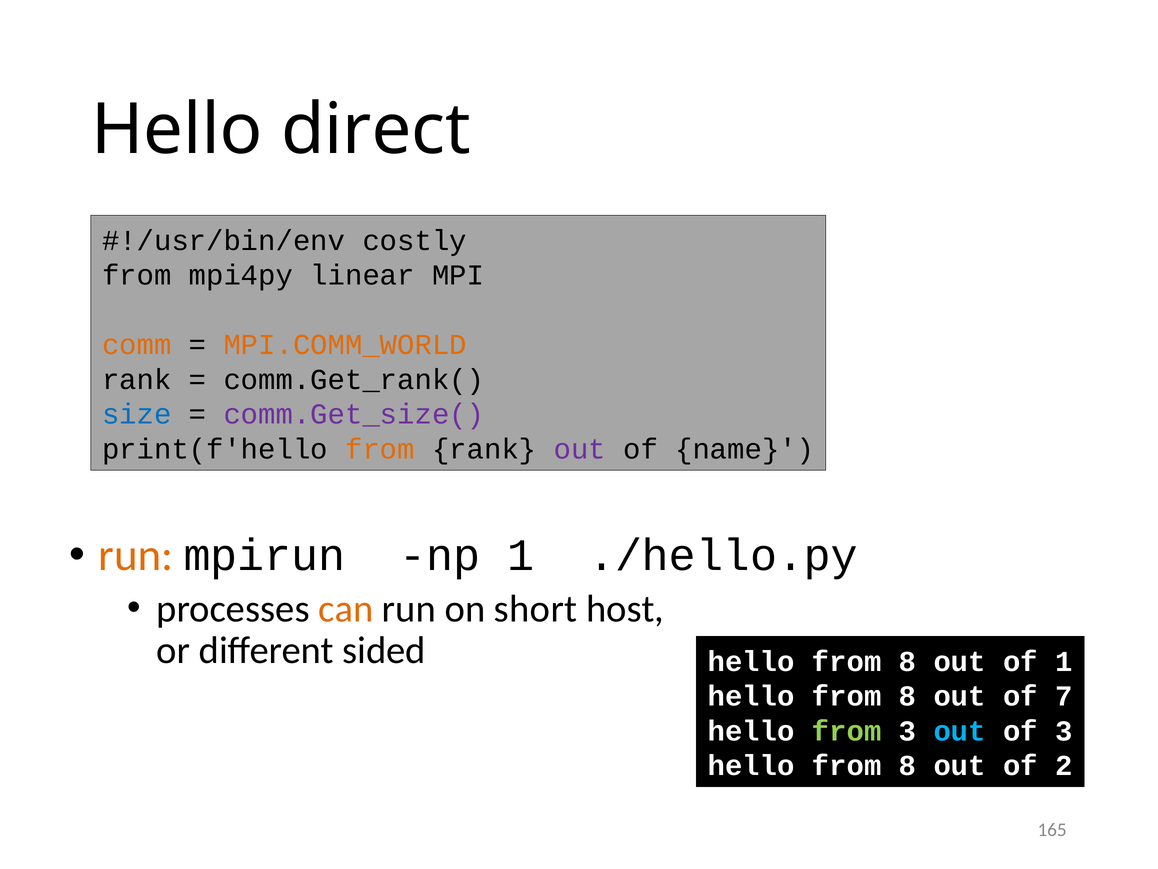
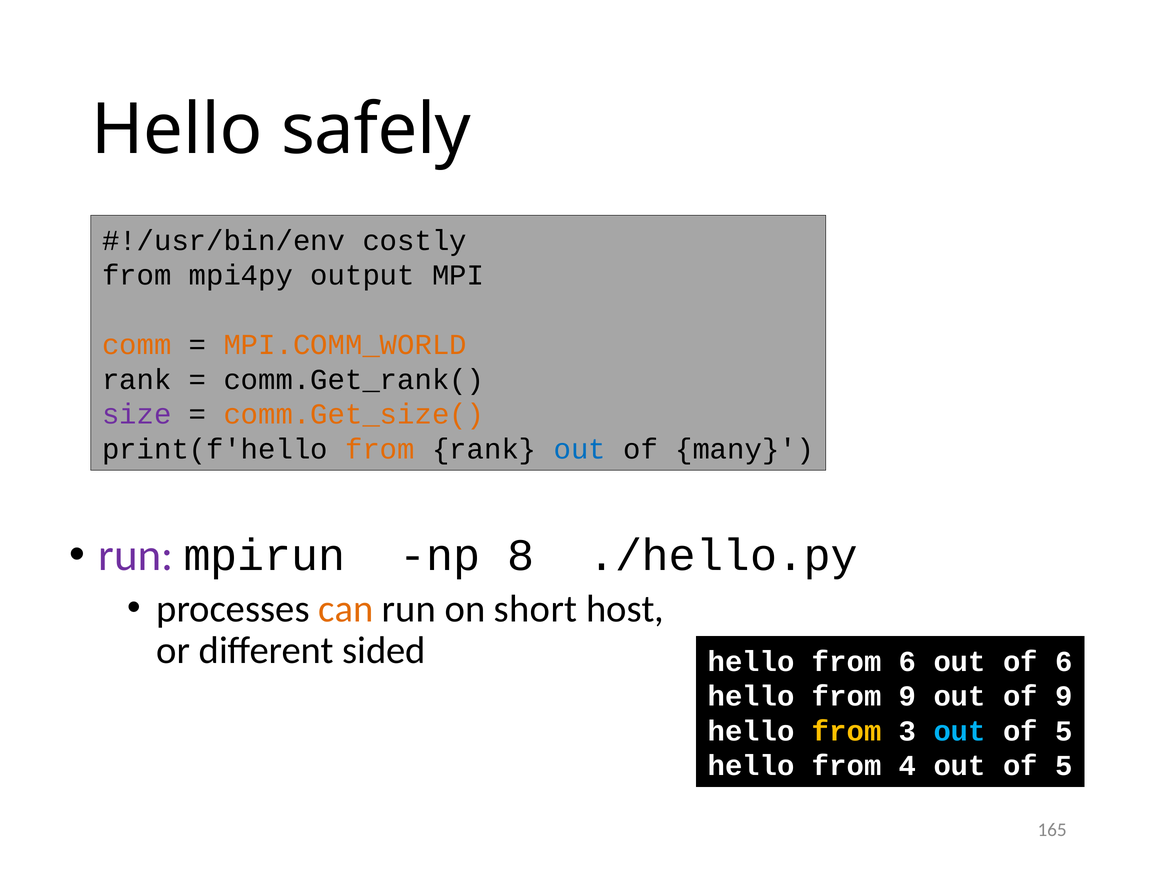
direct: direct -> safely (376, 130)
linear: linear -> output (363, 275)
size colour: blue -> purple (137, 414)
comm.Get_size( colour: purple -> orange (354, 414)
out colour: purple -> blue (580, 449)
name: name -> many (745, 449)
run colour: orange -> purple (136, 555)
np 1: 1 -> 8 (521, 555)
8: 8 -> 6 (908, 661)
of 1: 1 -> 6 (1064, 661)
8: 8 -> 9 (908, 696)
of 7: 7 -> 9 (1064, 696)
from colour: light green -> yellow (847, 731)
3: 3 -> 5 (1064, 731)
8: 8 -> 4 (908, 765)
2: 2 -> 5 (1064, 765)
